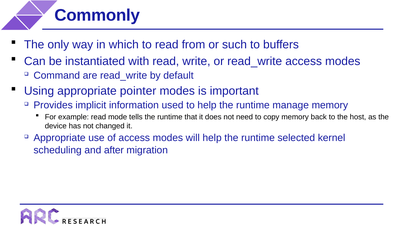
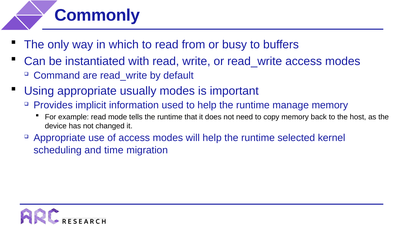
such: such -> busy (235, 45)
pointer: pointer -> usually (138, 91)
after: after -> time (114, 150)
